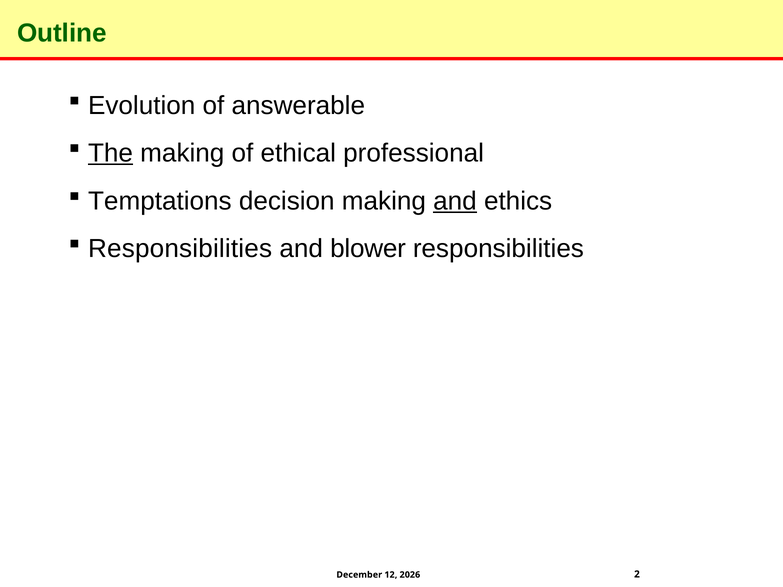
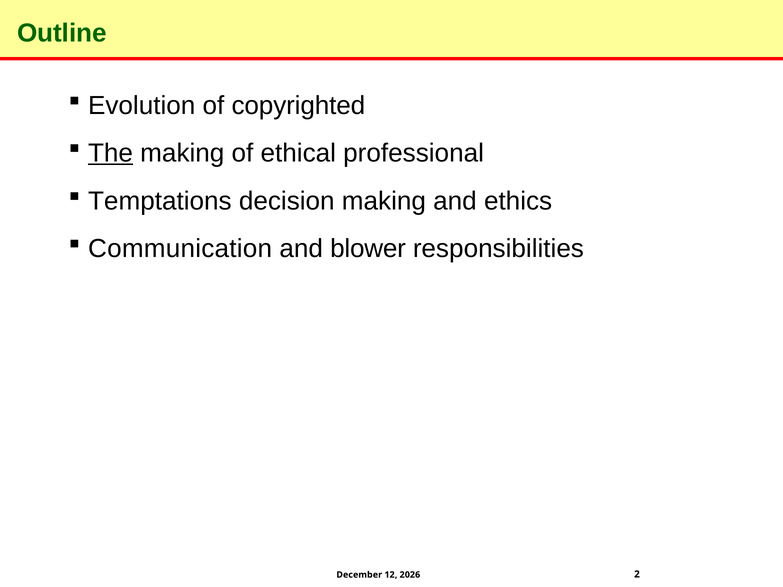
answerable: answerable -> copyrighted (298, 106)
and underline: present -> none (455, 201)
Responsibilities: Responsibilities -> Communication (180, 249)
